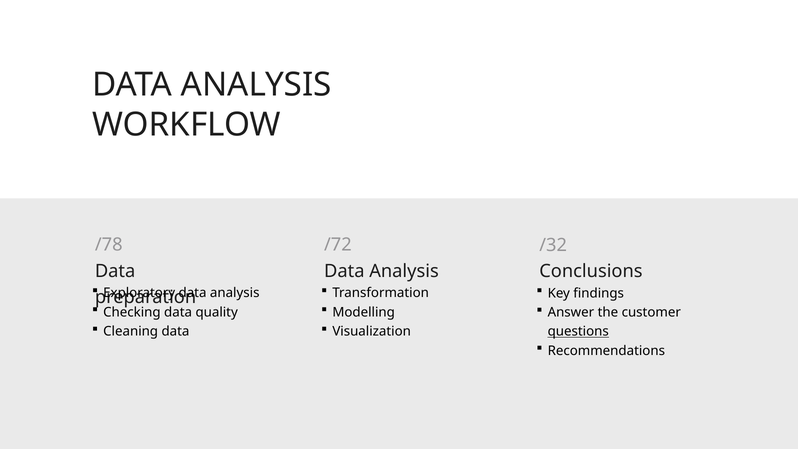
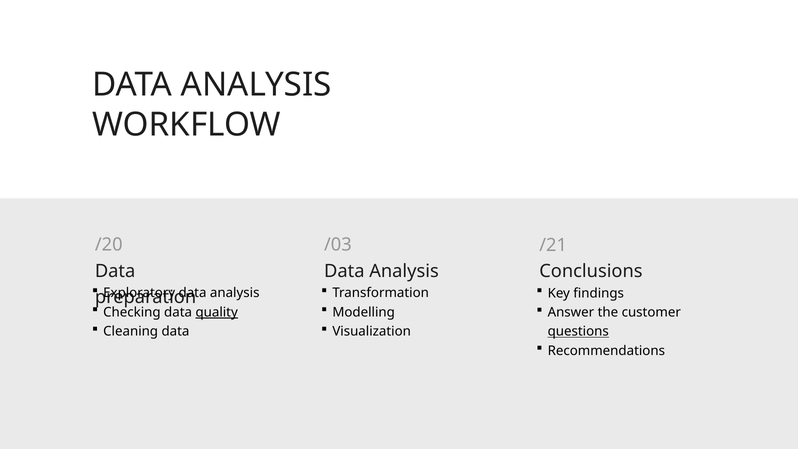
/78: /78 -> /20 (109, 245)
/72: /72 -> /03 (338, 245)
/32: /32 -> /21 (553, 245)
quality underline: none -> present (217, 312)
